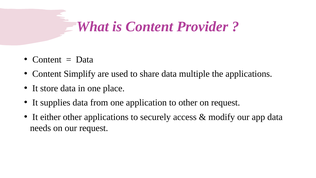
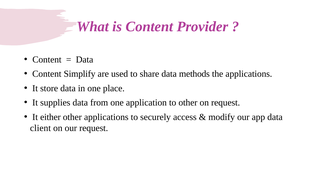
multiple: multiple -> methods (194, 74)
needs: needs -> client (40, 128)
